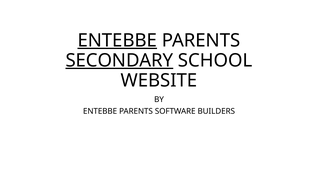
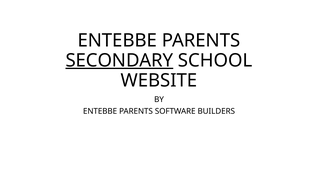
ENTEBBE underline: present -> none (117, 40)
